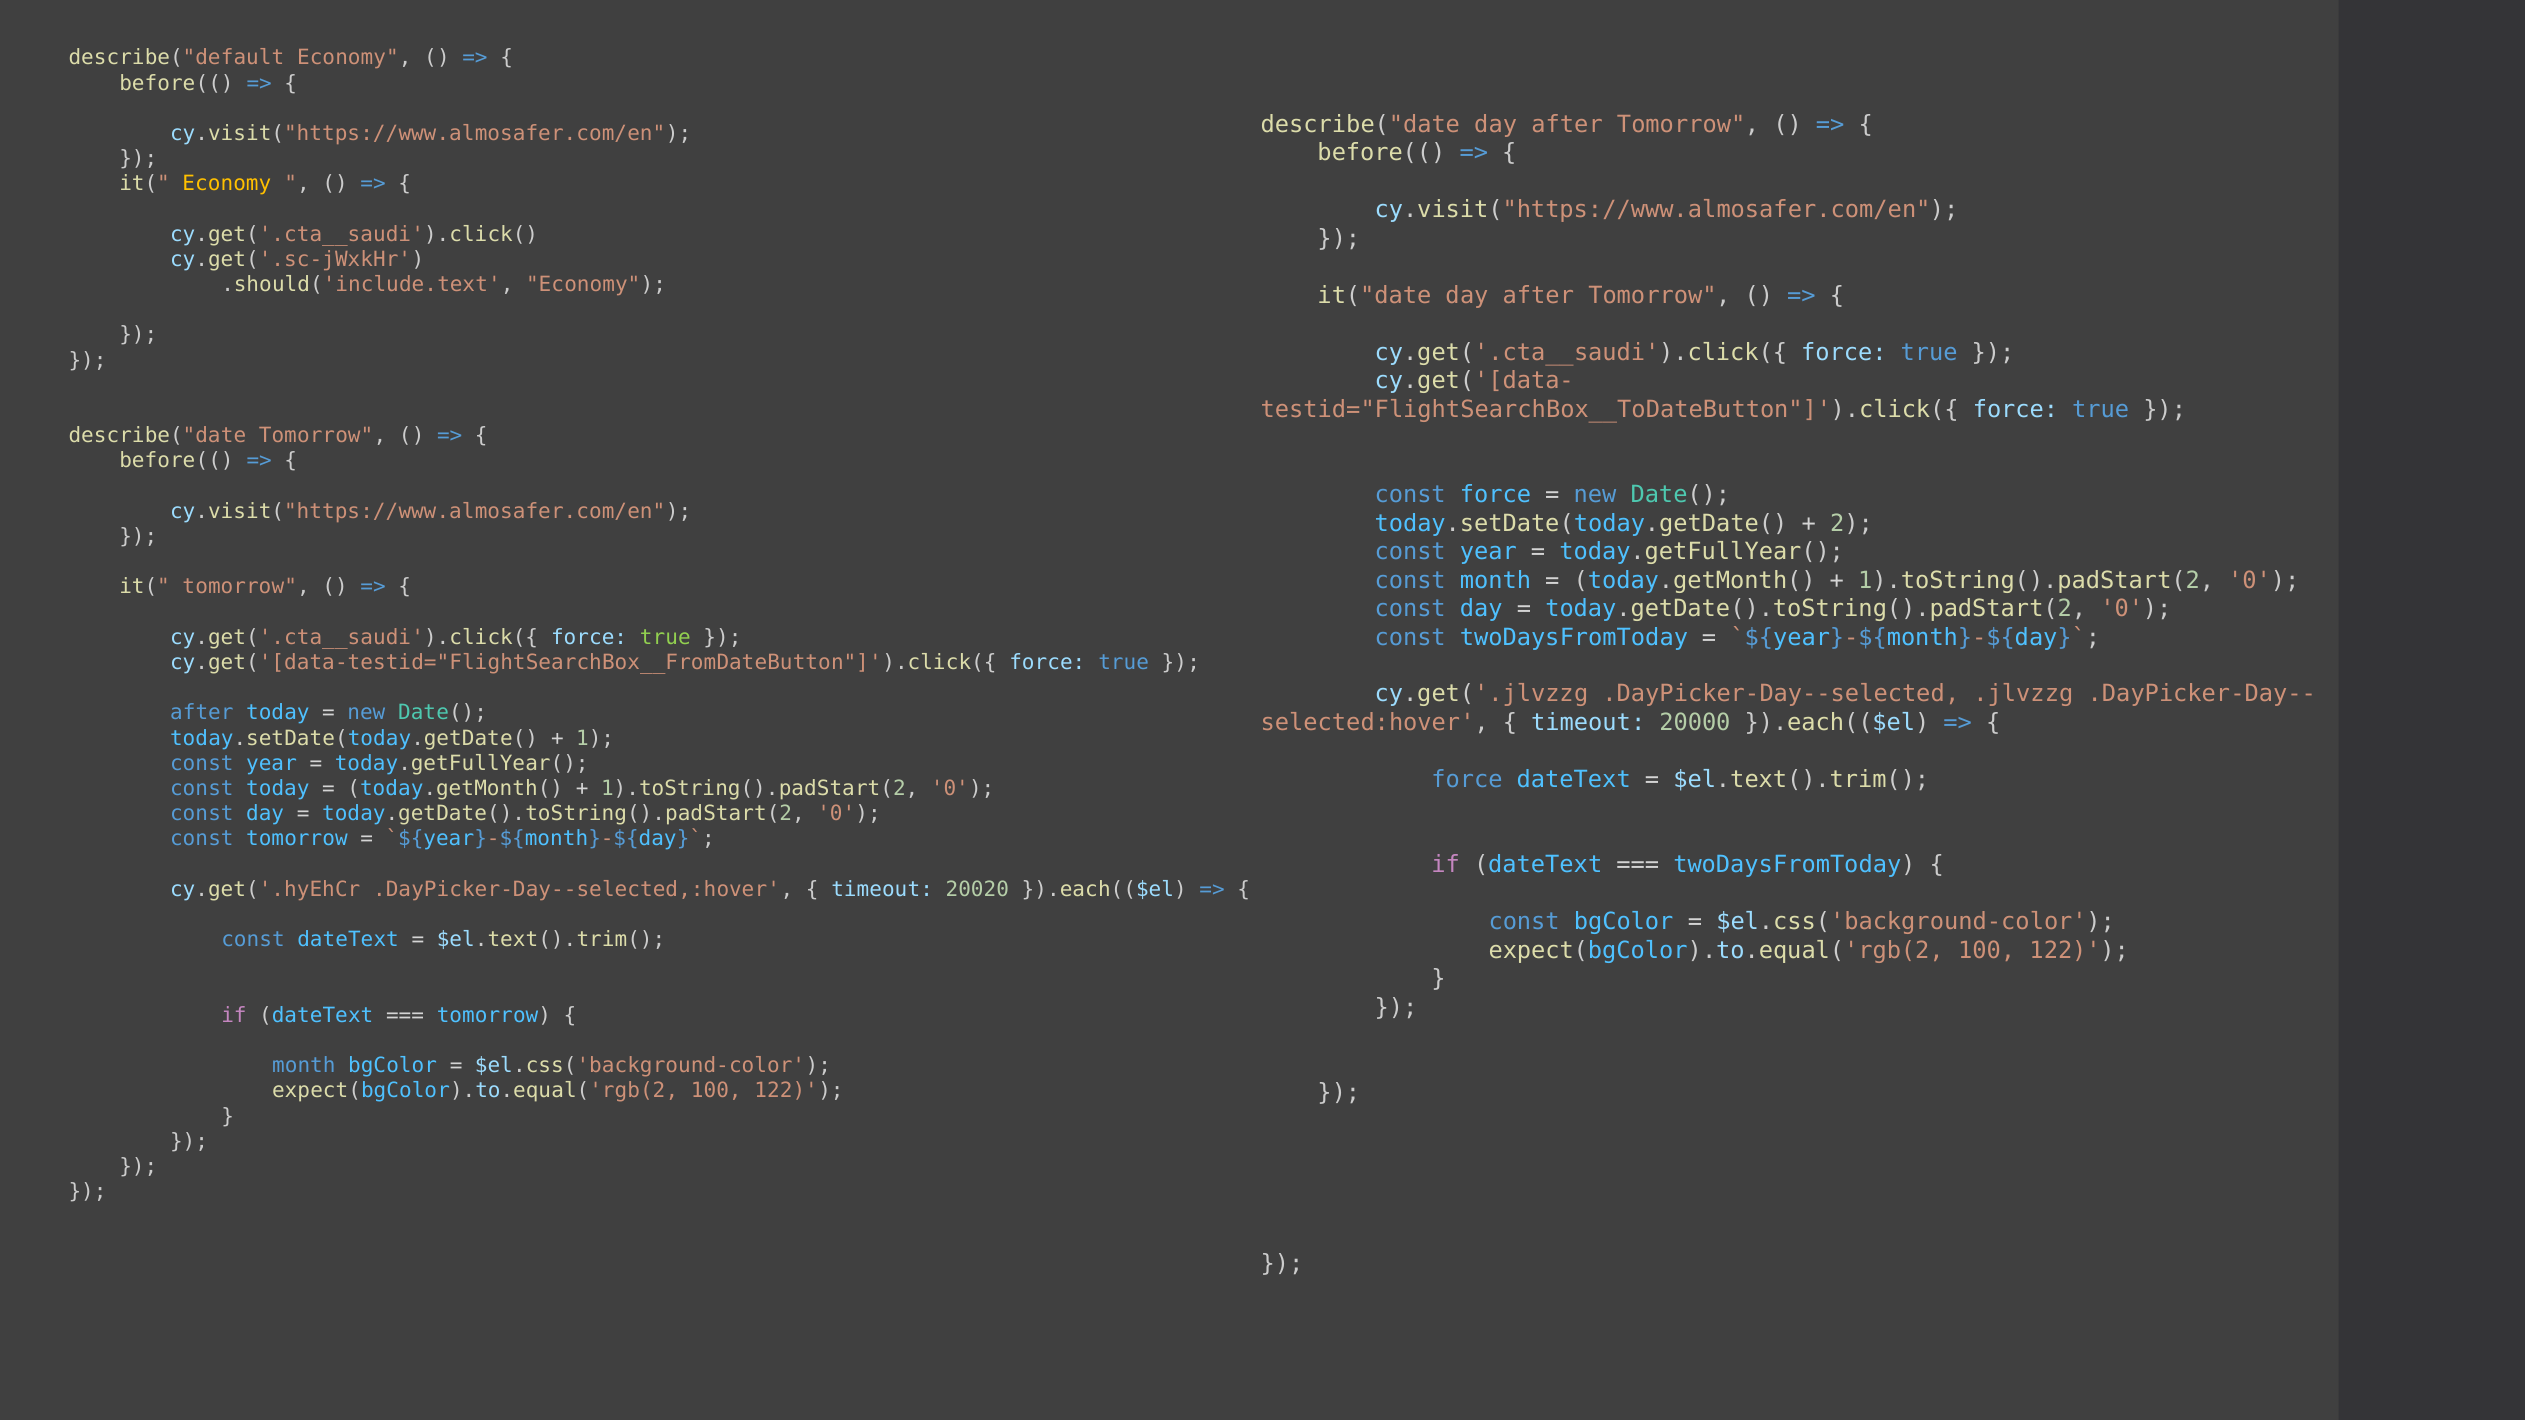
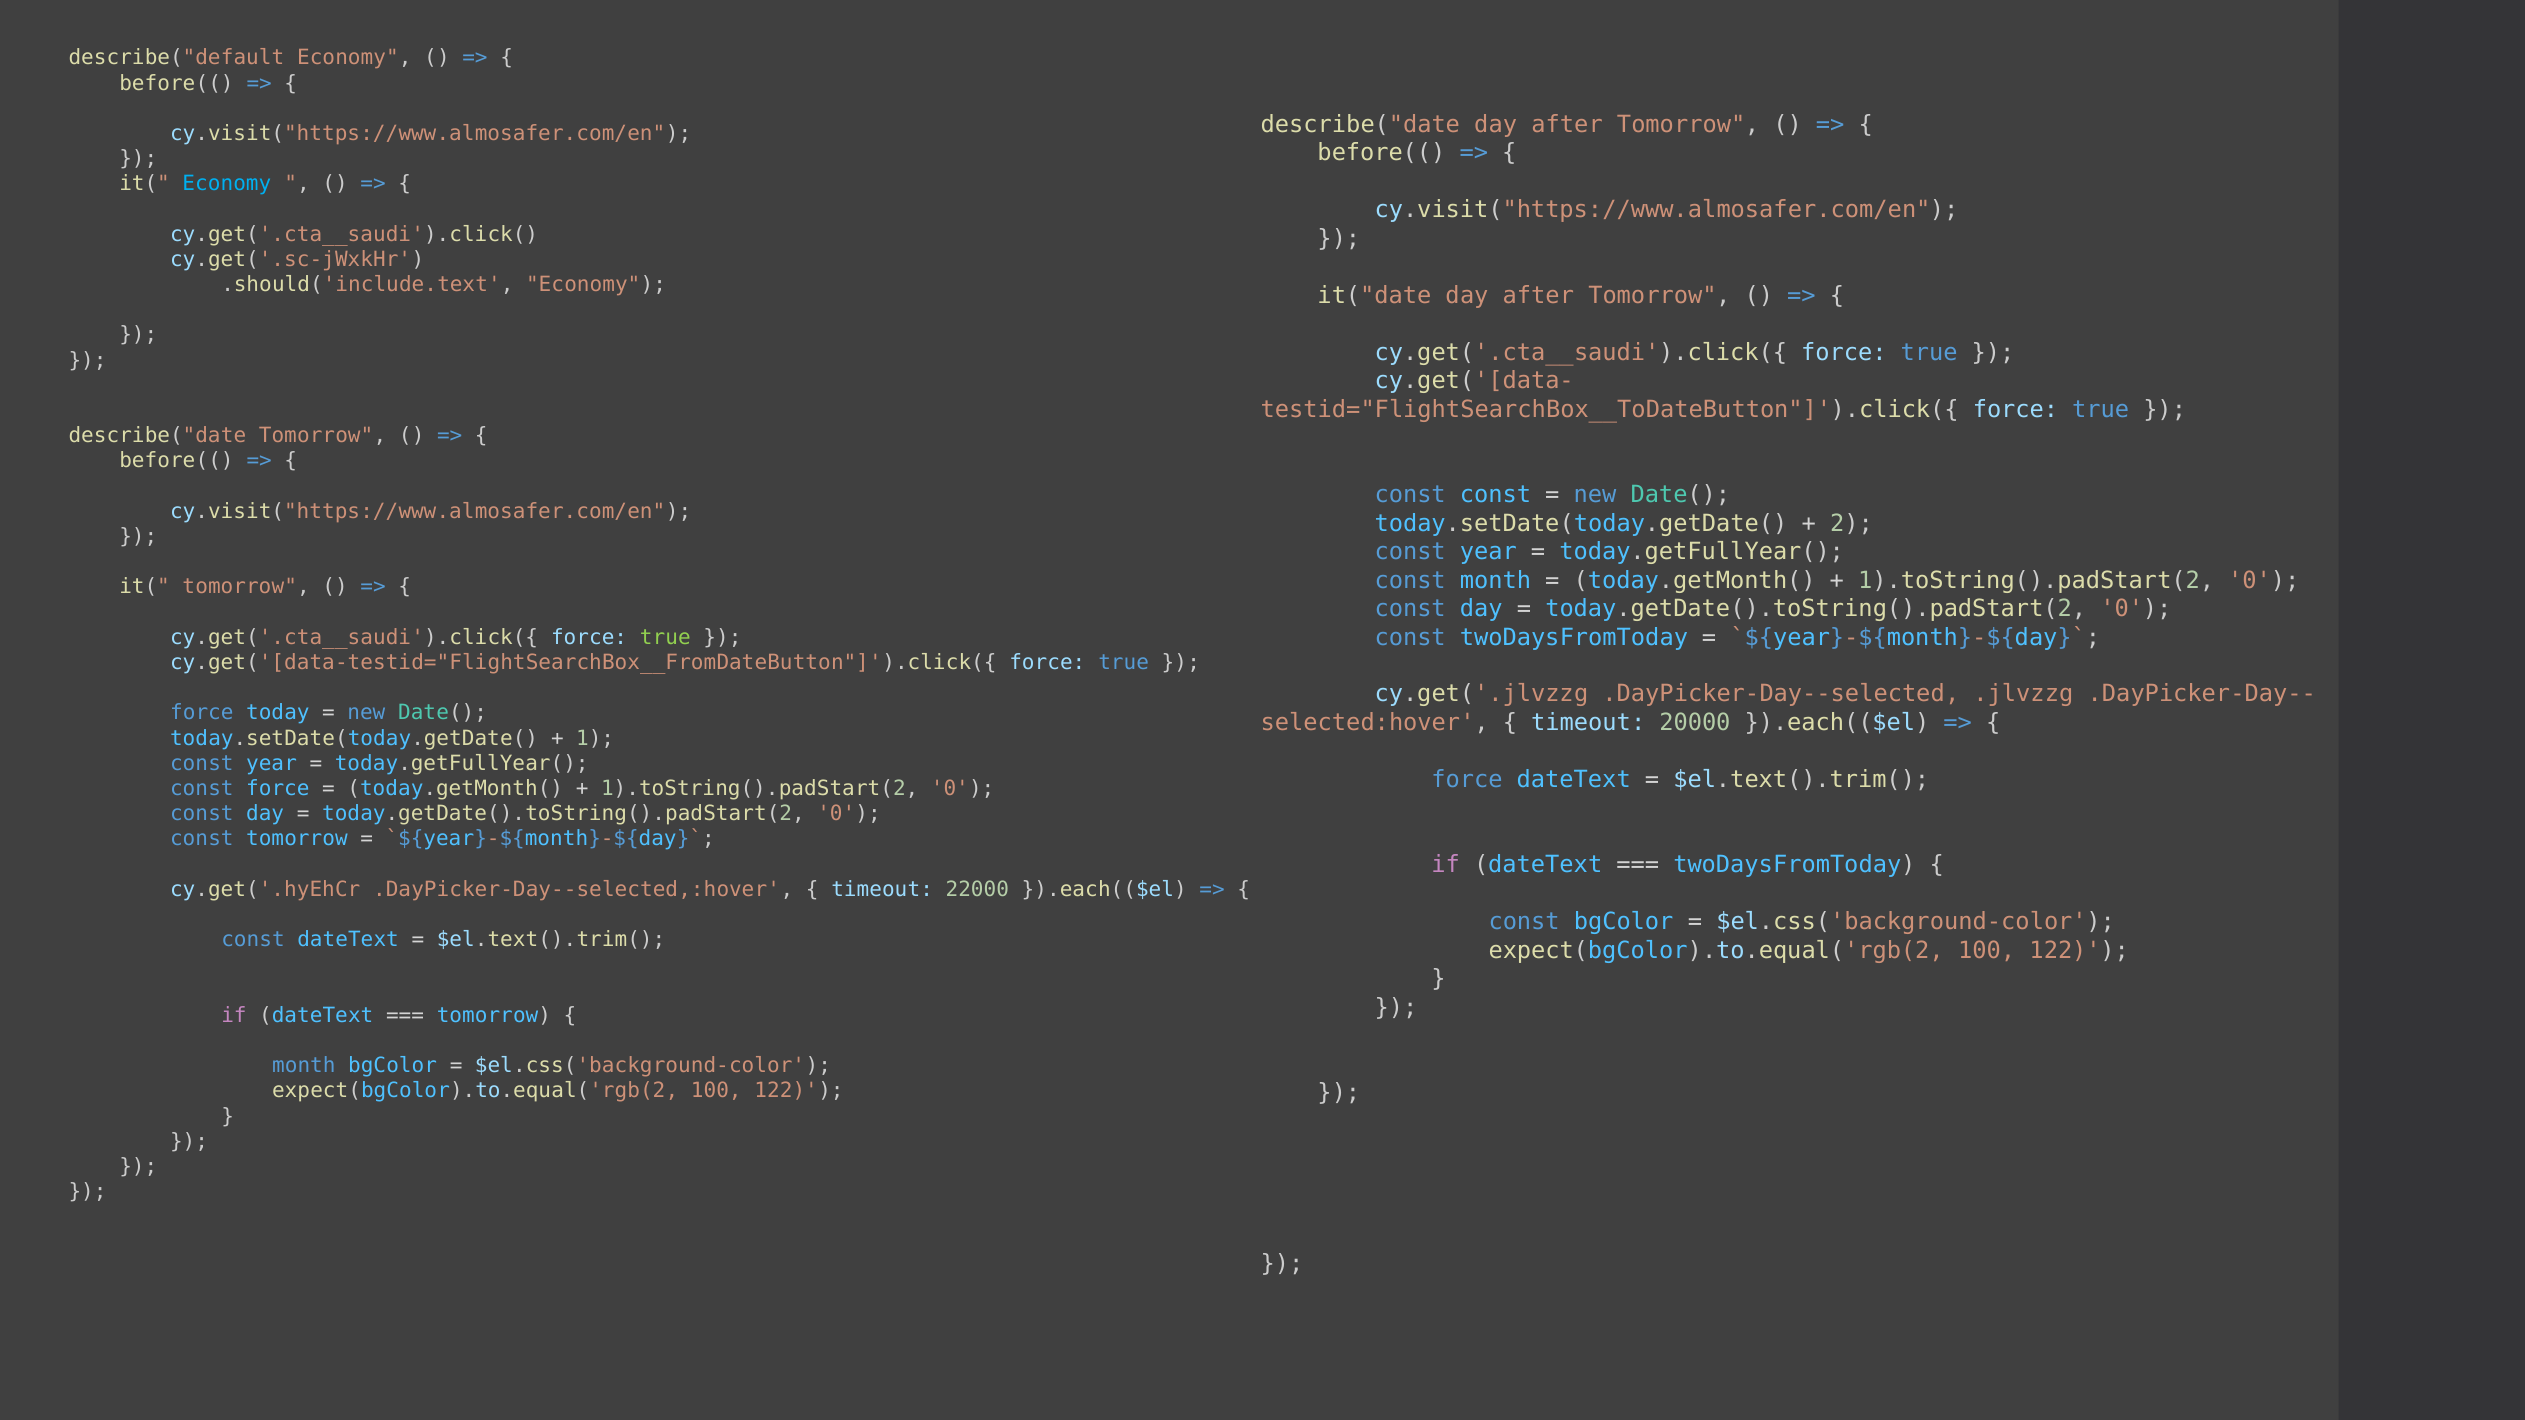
Economy colour: yellow -> light blue (227, 184)
const force: force -> const (1495, 495)
after: after -> force (202, 713)
const today: today -> force (278, 789)
20020: 20020 -> 22000 (977, 890)
